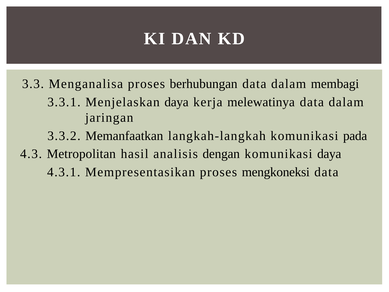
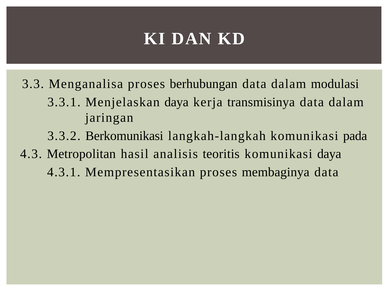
membagi: membagi -> modulasi (335, 84)
melewatinya: melewatinya -> transmisinya (261, 102)
Memanfaatkan: Memanfaatkan -> Berkomunikasi (124, 136)
dengan: dengan -> teoritis (221, 154)
mengkoneksi: mengkoneksi -> membaginya (276, 172)
